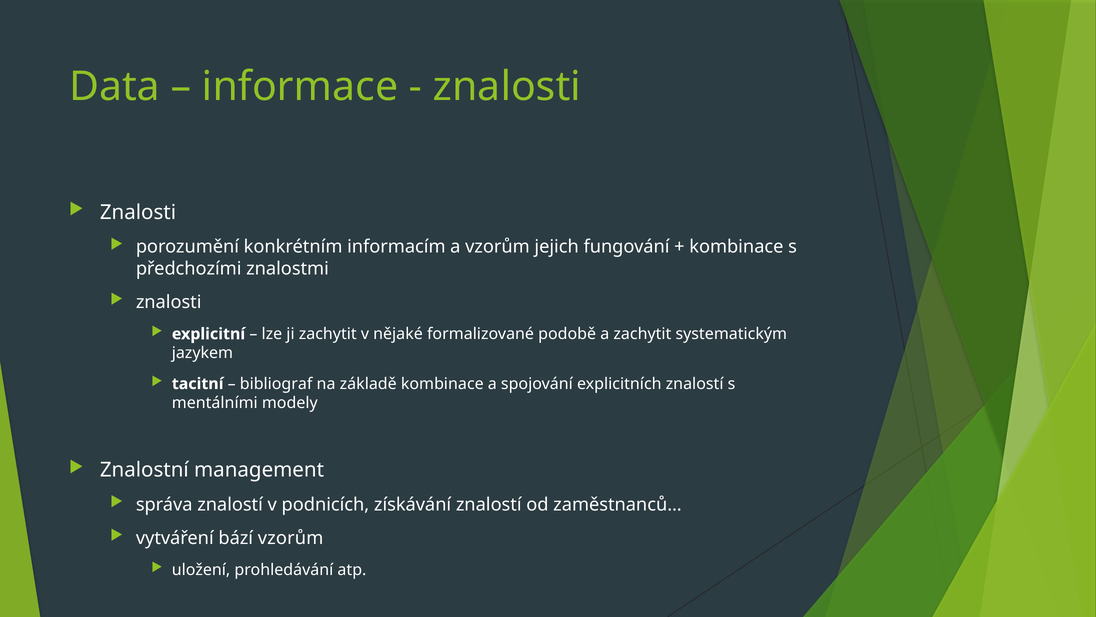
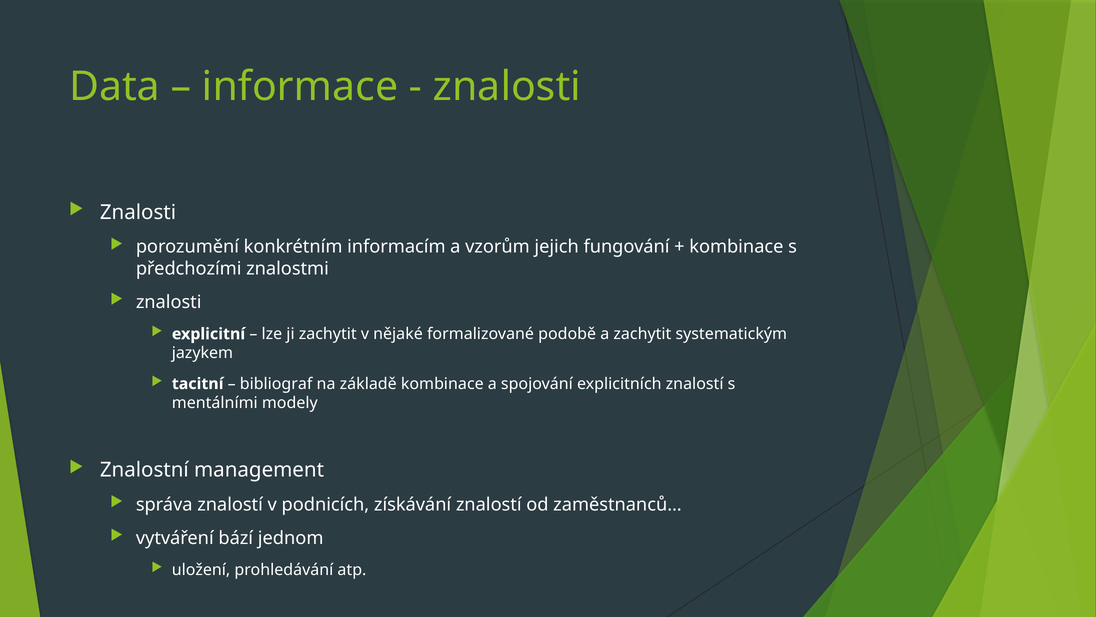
bází vzorům: vzorům -> jednom (291, 538)
